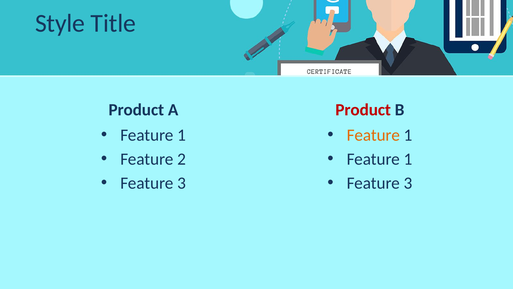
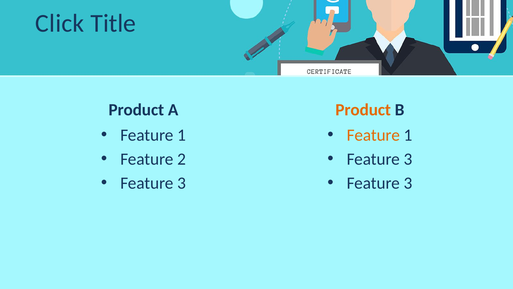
Style: Style -> Click (60, 23)
Product colour: red -> orange (363, 110)
1: 1 -> 3 (408, 159)
